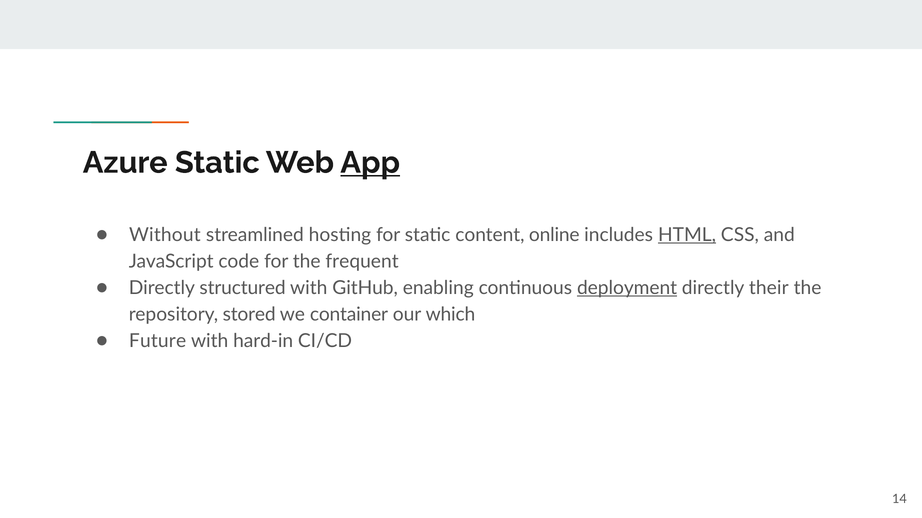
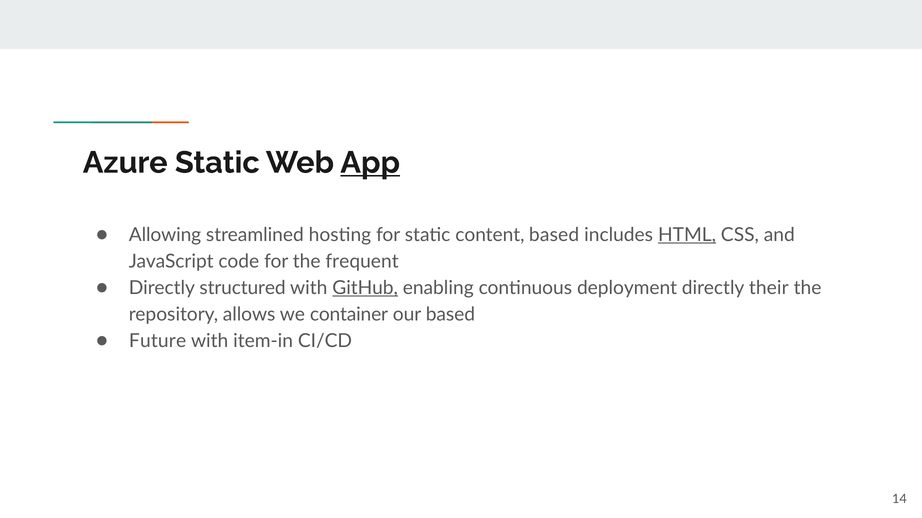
Without: Without -> Allowing (165, 235)
content online: online -> based (554, 235)
GitHub underline: none -> present (365, 288)
deployment underline: present -> none (627, 288)
stored: stored -> allows (249, 315)
our which: which -> based (450, 315)
hard-in: hard-in -> item-in (263, 341)
